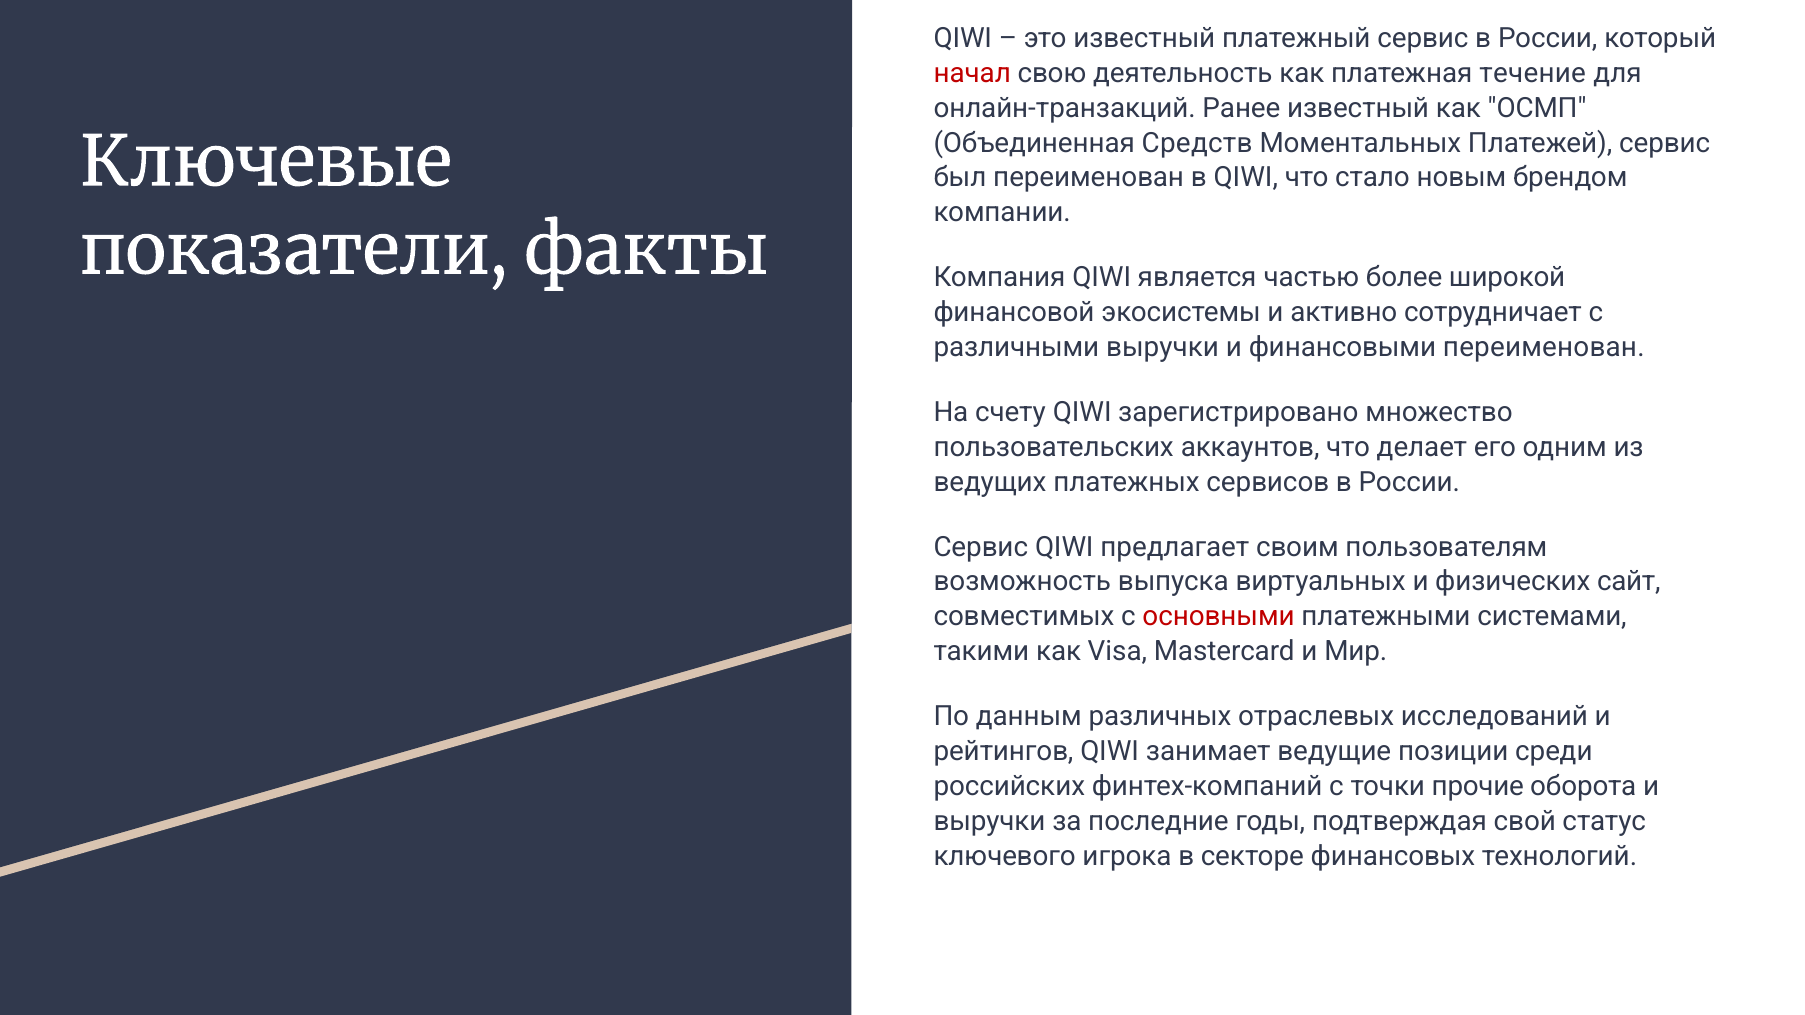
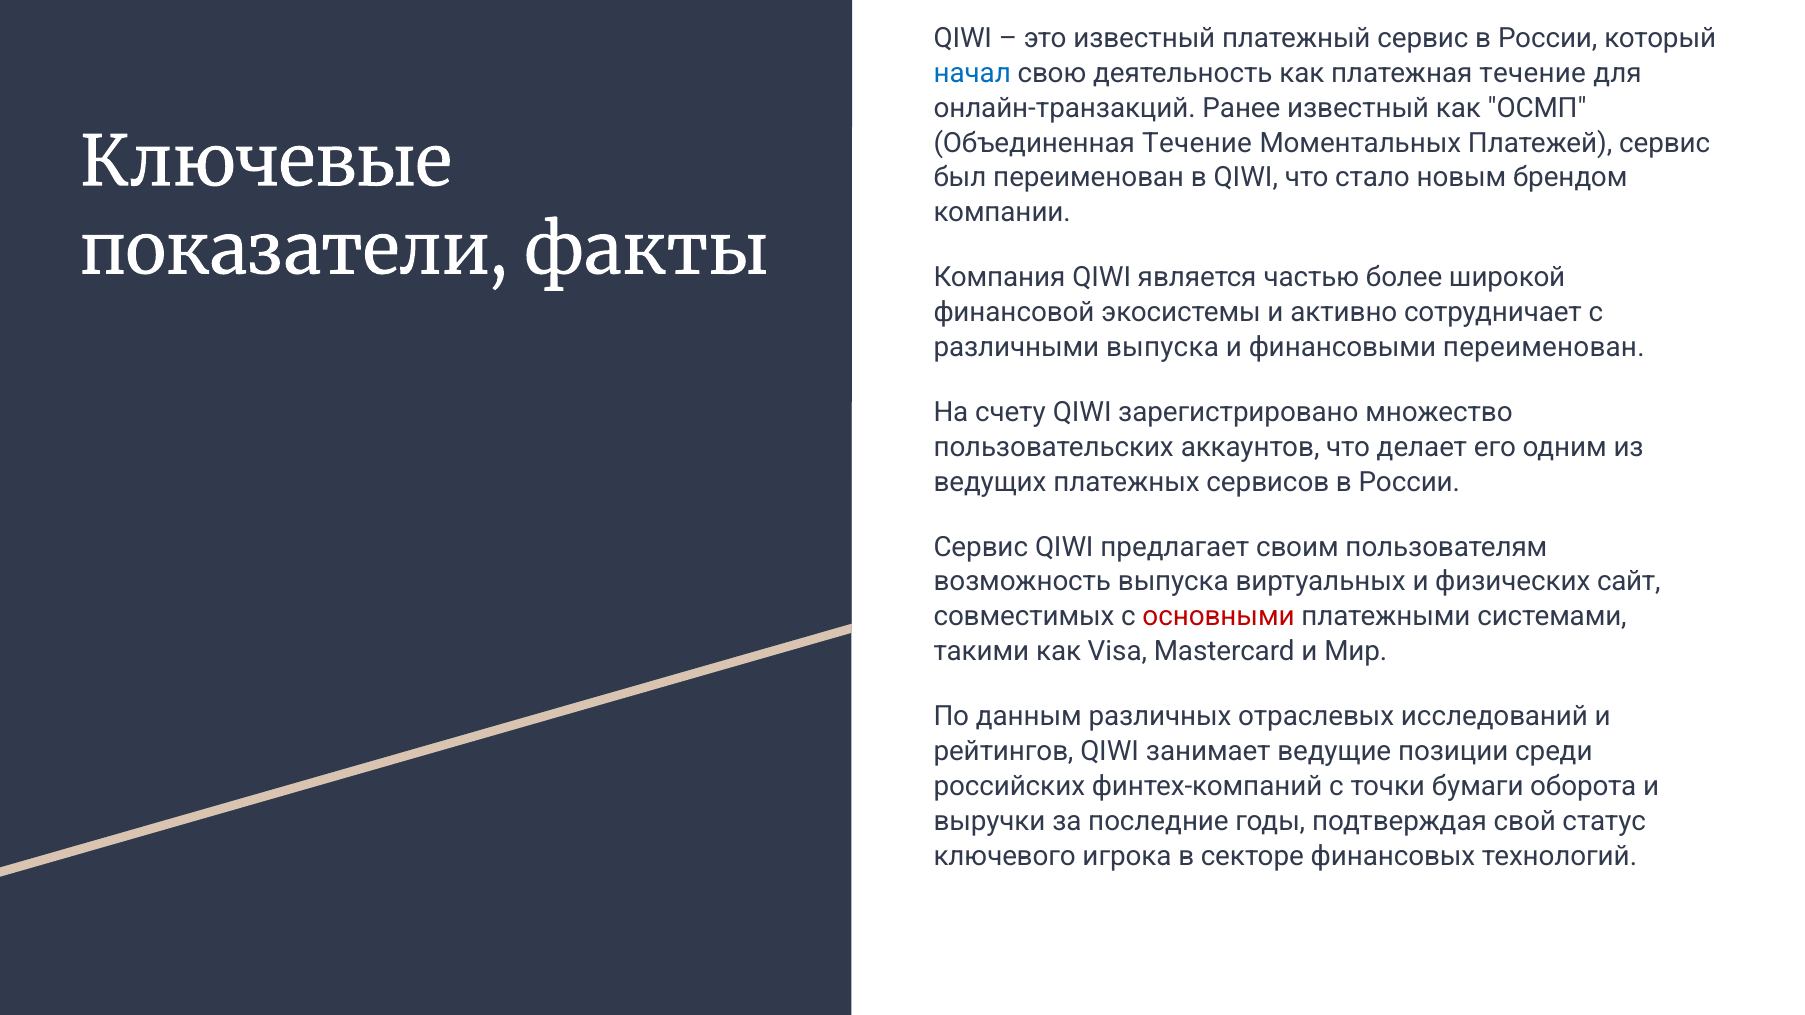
начал colour: red -> blue (972, 73)
Объединенная Средств: Средств -> Течение (1197, 143)
различными выручки: выручки -> выпуска (1163, 347)
прочие: прочие -> бумаги (1478, 786)
